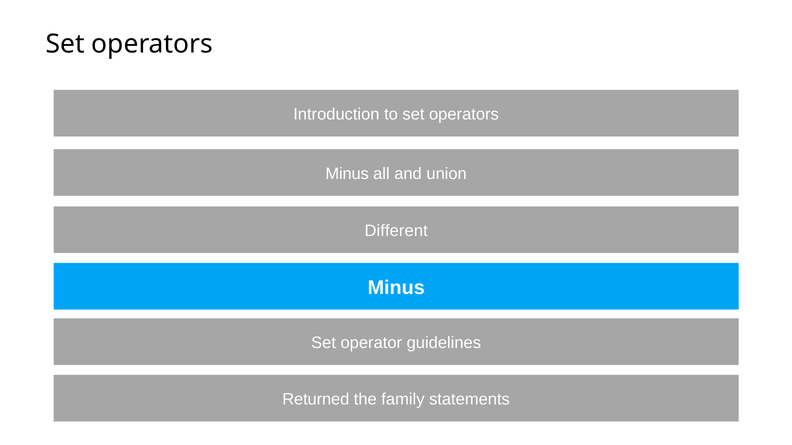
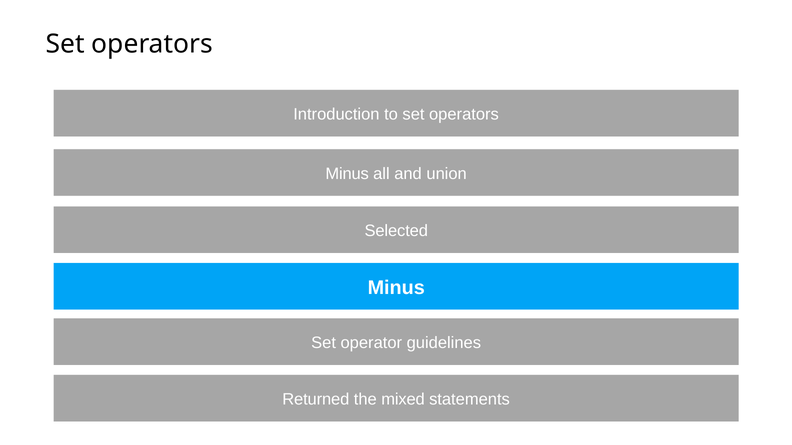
Different: Different -> Selected (396, 231)
family: family -> mixed (403, 400)
